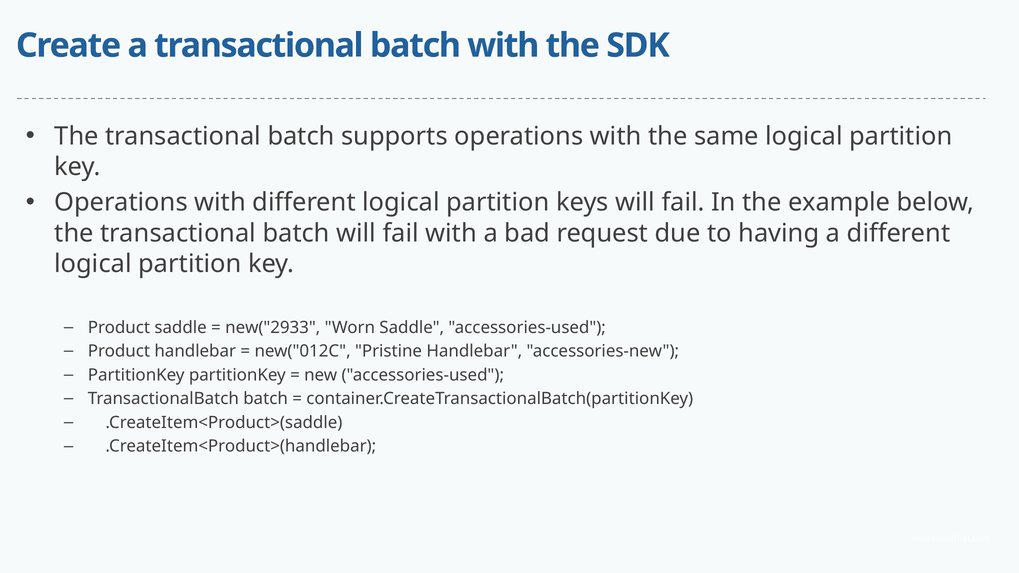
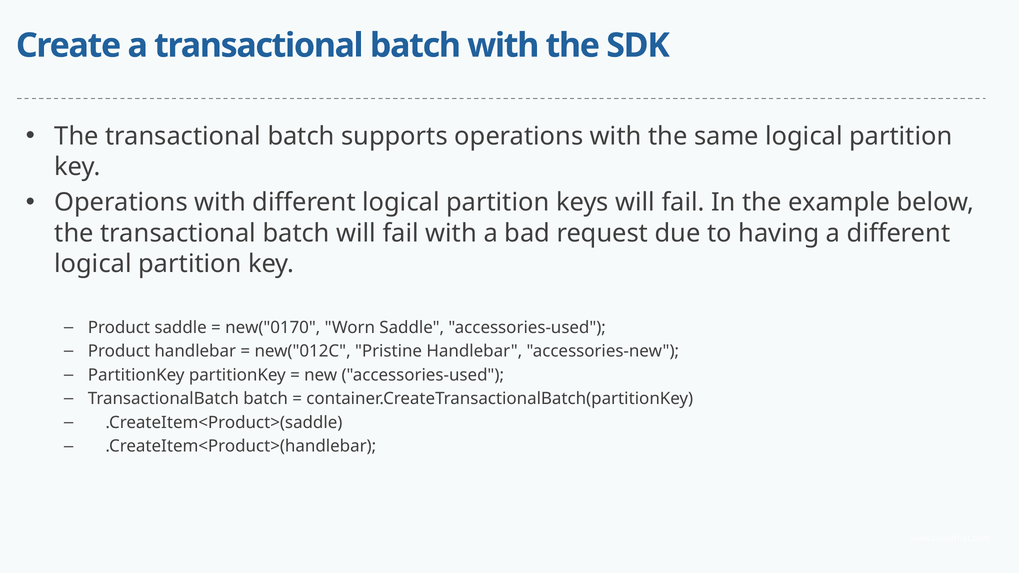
new("2933: new("2933 -> new("0170 (273, 328)
